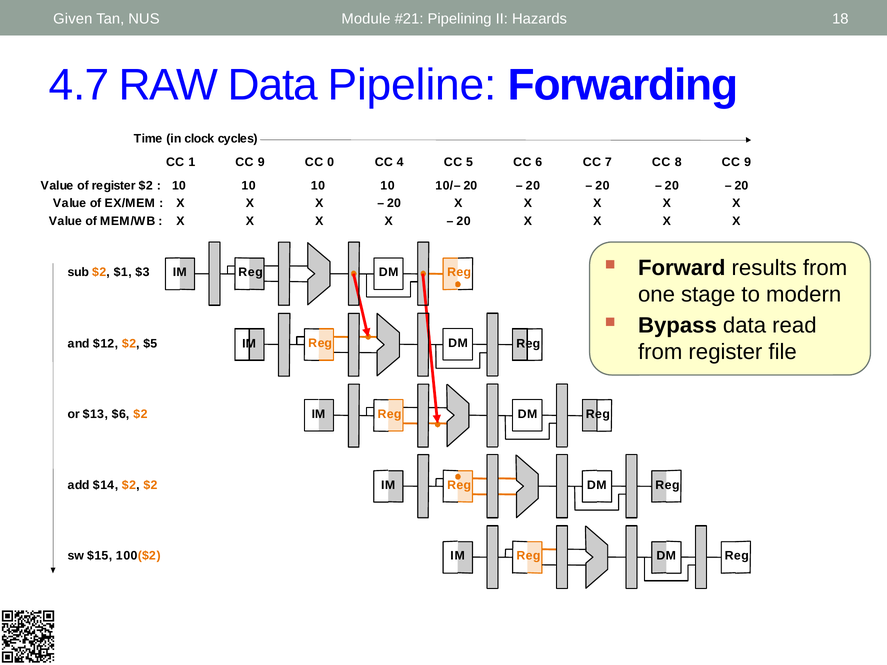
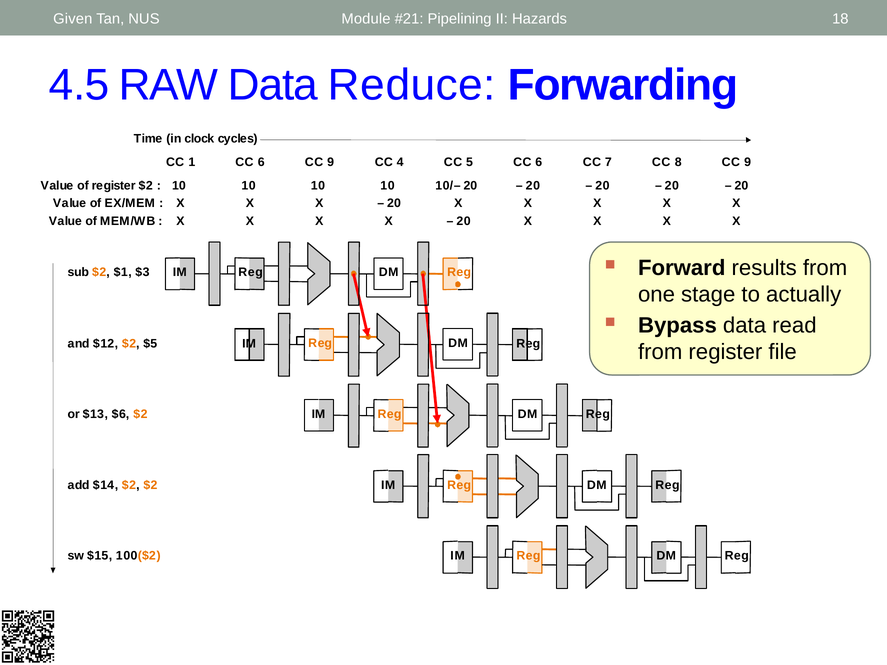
4.7: 4.7 -> 4.5 (79, 85)
Pipeline: Pipeline -> Reduce (412, 85)
9: 9 -> 6 (261, 162)
0: 0 -> 9 (331, 162)
modern: modern -> actually (804, 295)
